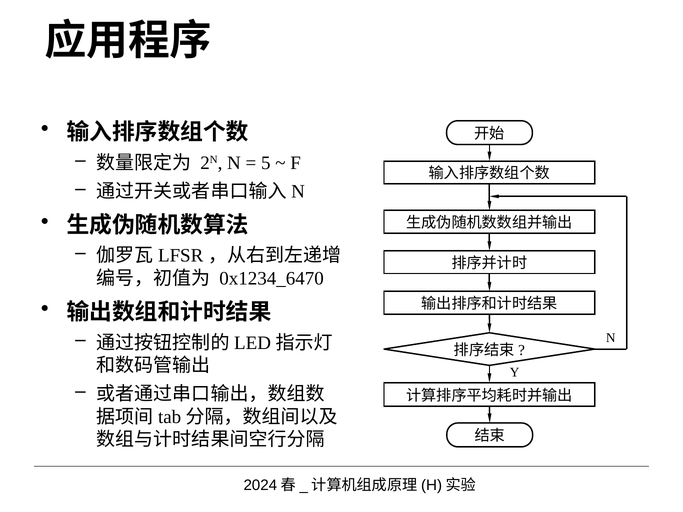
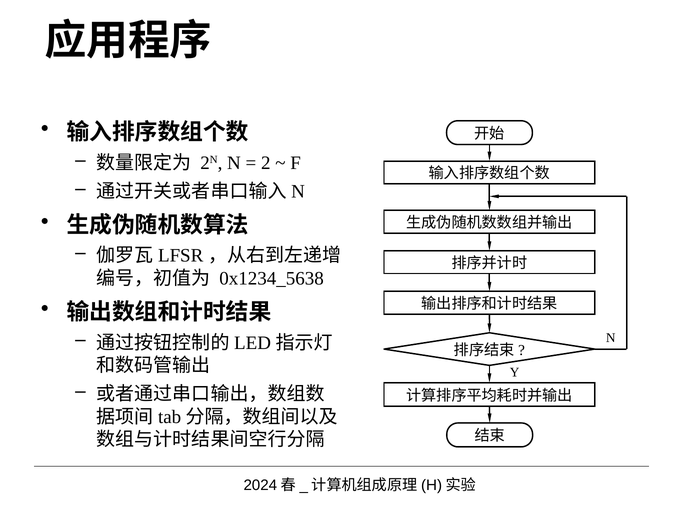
5: 5 -> 2 (266, 163)
0x1234_6470: 0x1234_6470 -> 0x1234_5638 (272, 279)
